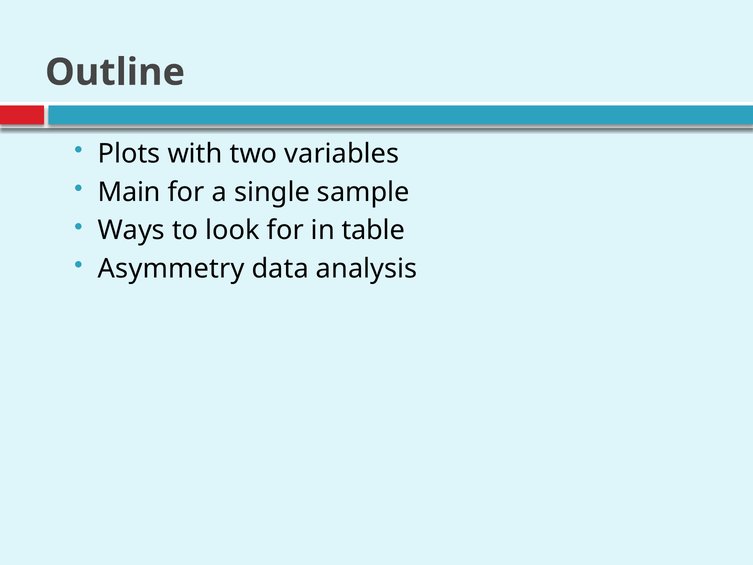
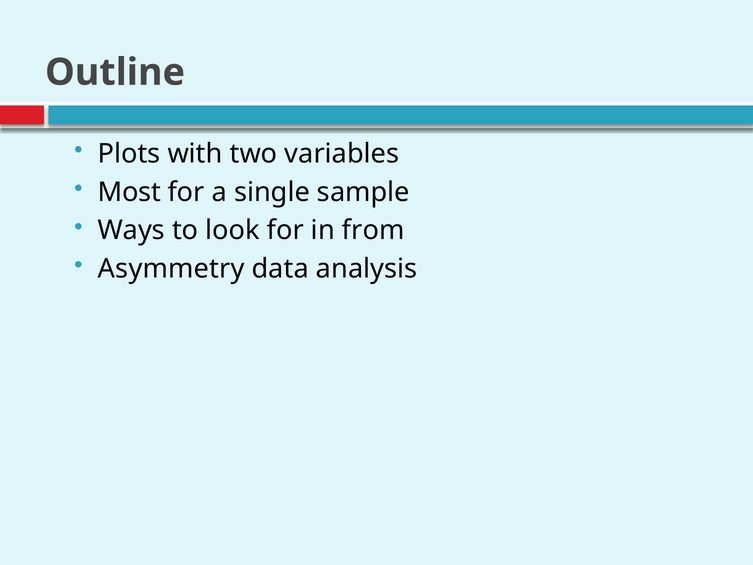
Main: Main -> Most (129, 192)
table: table -> from (373, 230)
